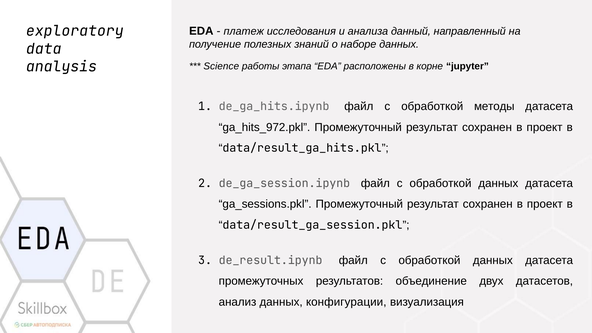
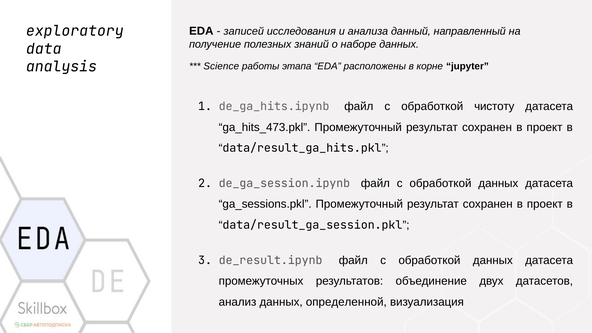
платеж: платеж -> записей (244, 31)
методы: методы -> чистоту (494, 106)
ga_hits_972.pkl: ga_hits_972.pkl -> ga_hits_473.pkl (264, 127)
конфигурации: конфигурации -> определенной (346, 302)
